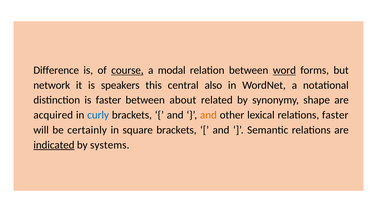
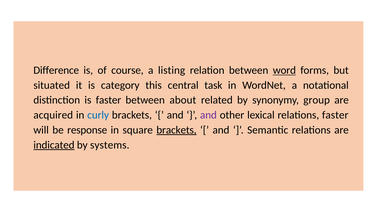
course underline: present -> none (127, 70)
modal: modal -> listing (172, 70)
network: network -> situated (52, 85)
speakers: speakers -> category (120, 85)
also: also -> task (213, 85)
shape: shape -> group (317, 100)
and colour: orange -> purple (208, 115)
certainly: certainly -> response (87, 130)
brackets underline: none -> present (176, 130)
